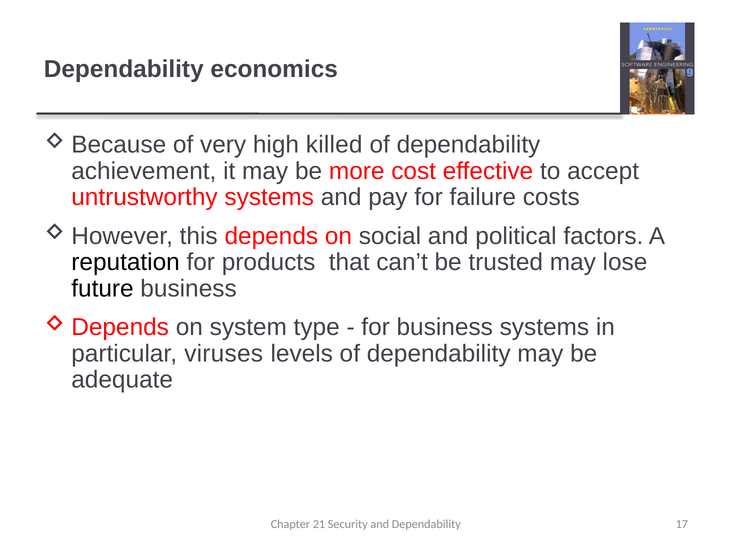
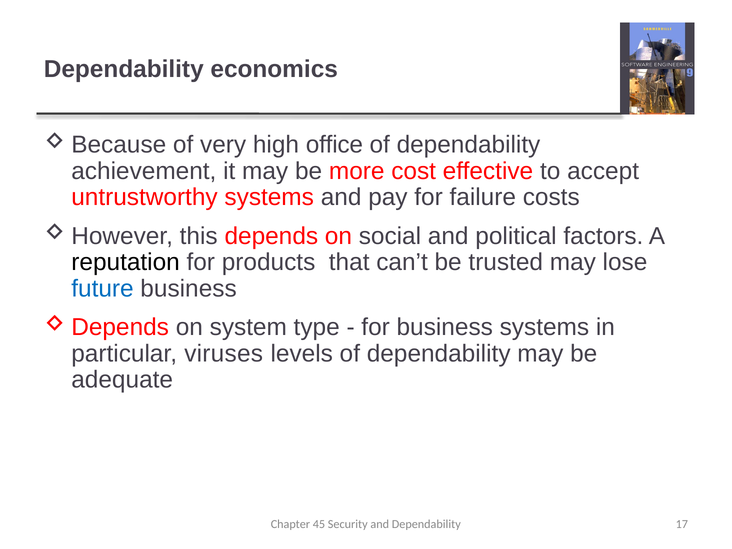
killed: killed -> office (334, 145)
future colour: black -> blue (102, 289)
21: 21 -> 45 (319, 524)
